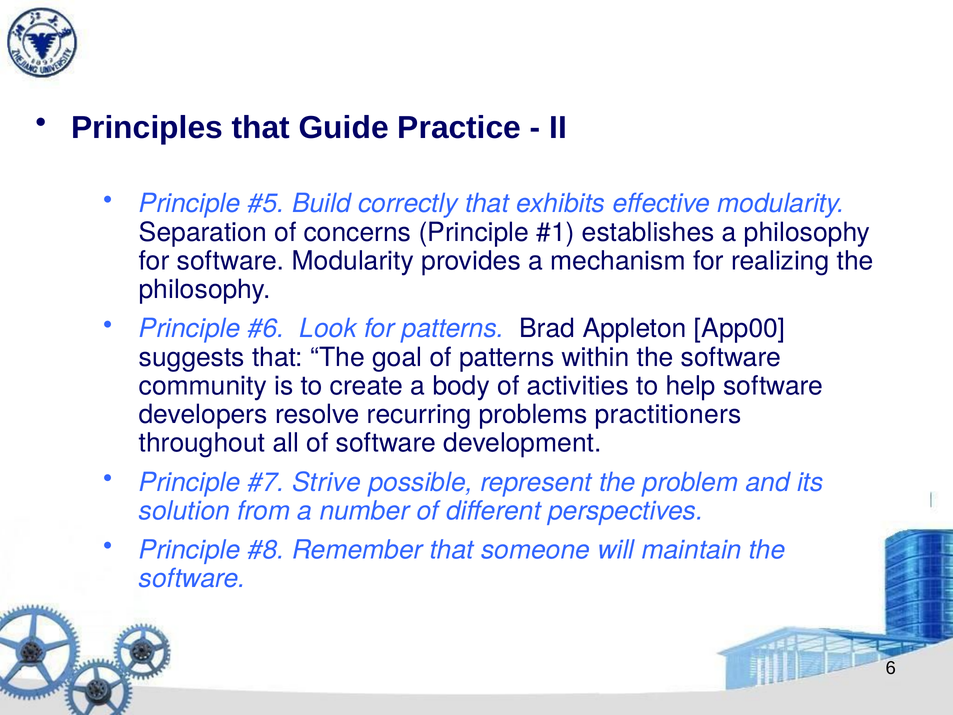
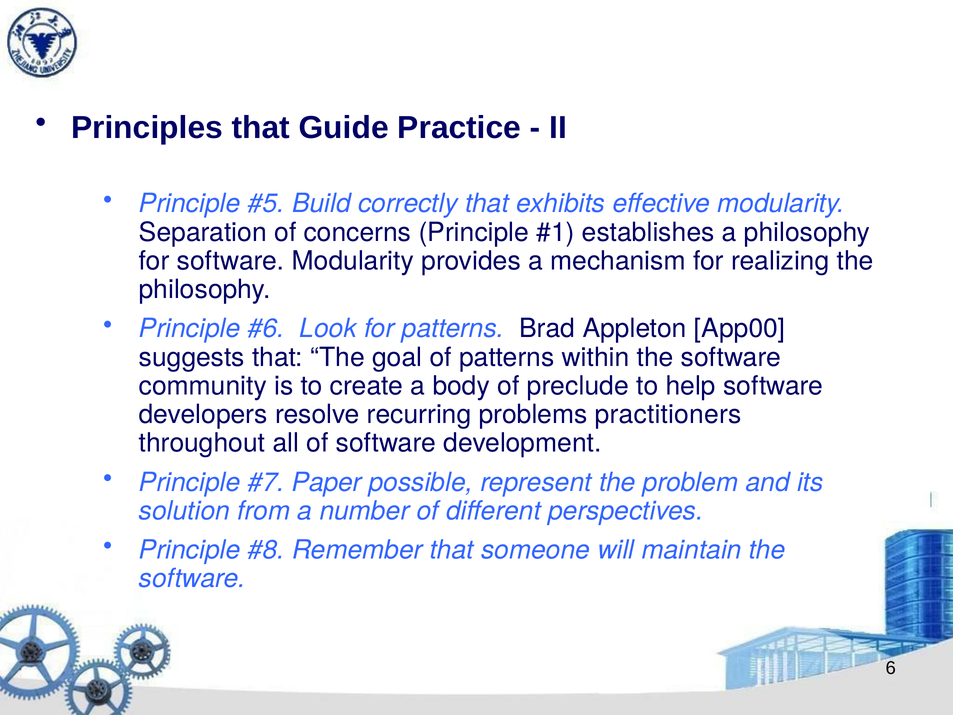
activities: activities -> preclude (578, 386)
Strive: Strive -> Paper (327, 482)
